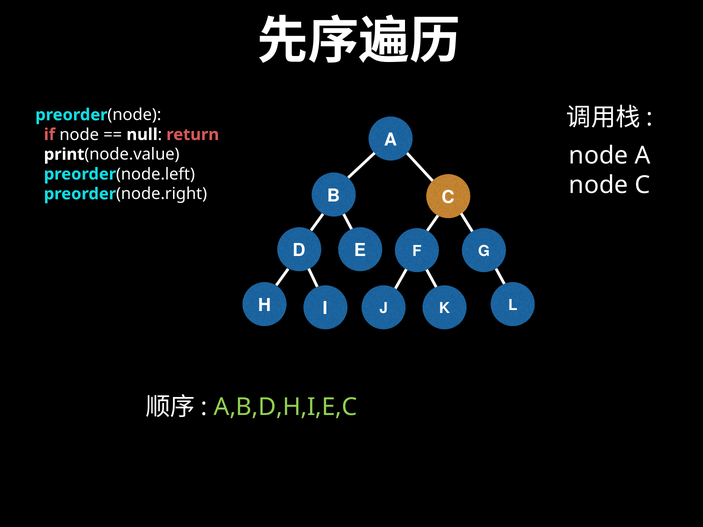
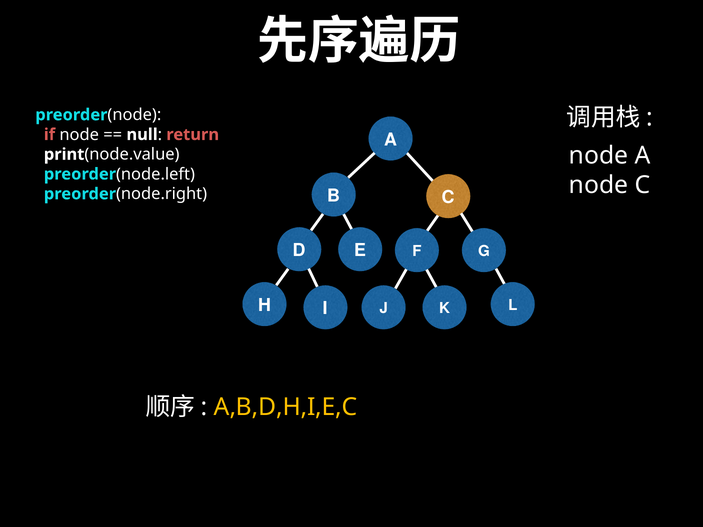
A,B,D,H,I,E,C colour: light green -> yellow (286, 407)
